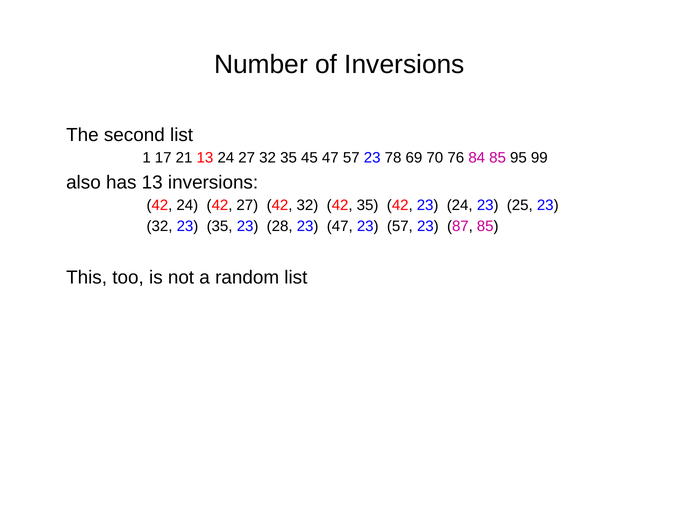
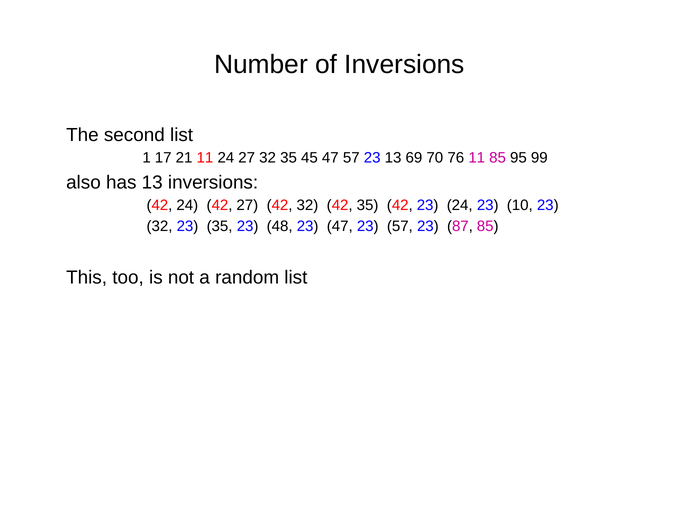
21 13: 13 -> 11 (205, 158)
23 78: 78 -> 13 (393, 158)
76 84: 84 -> 11 (477, 158)
25: 25 -> 10 (520, 206)
28: 28 -> 48 (280, 227)
